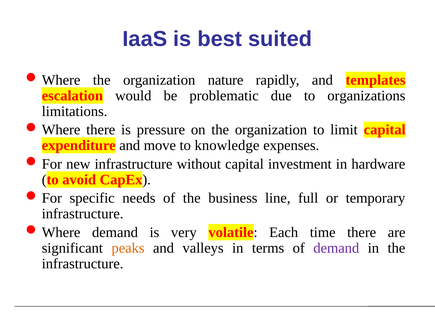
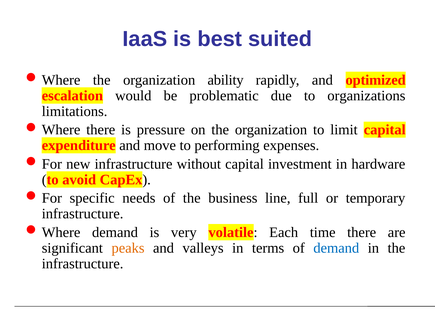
nature: nature -> ability (226, 80)
templates: templates -> optimized (376, 80)
knowledge: knowledge -> performing (227, 146)
demand colour: purple -> blue (336, 248)
